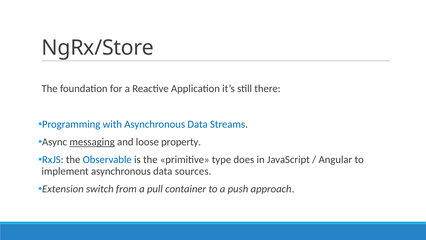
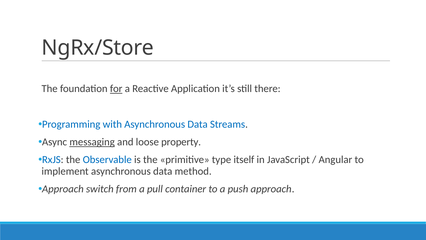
for underline: none -> present (116, 89)
does: does -> itself (244, 160)
sources: sources -> method (193, 171)
Extension: Extension -> Approach (63, 189)
